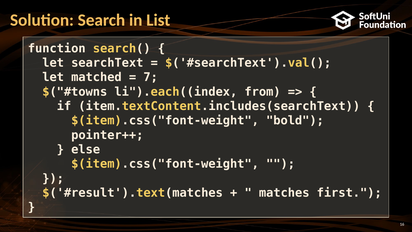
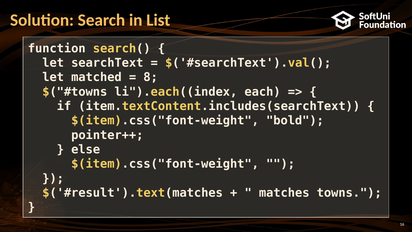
7: 7 -> 8 (151, 77)
from: from -> each (263, 92)
first: first -> towns (349, 193)
